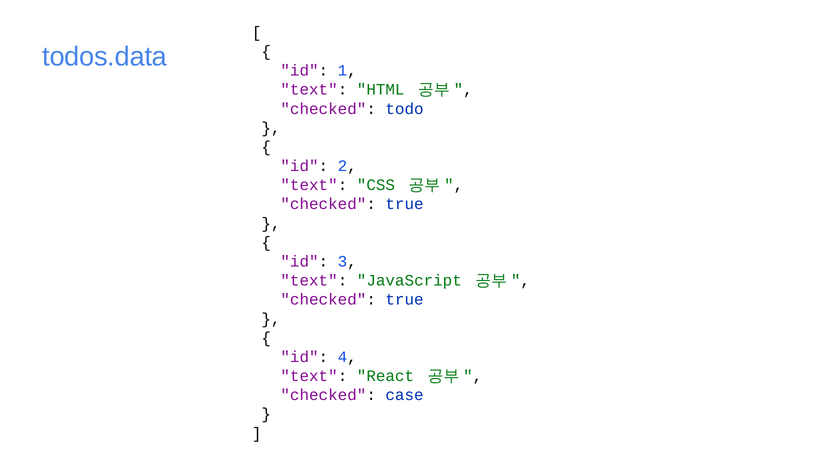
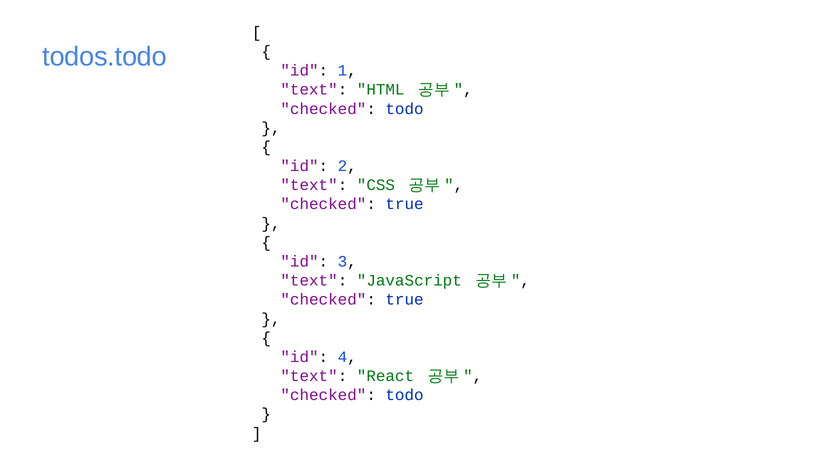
todos.data: todos.data -> todos.todo (105, 56)
case: case -> todo (405, 395)
